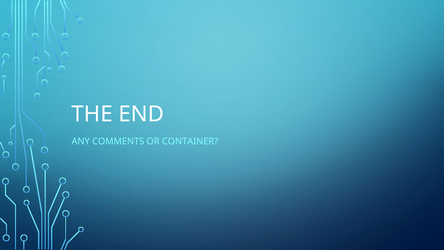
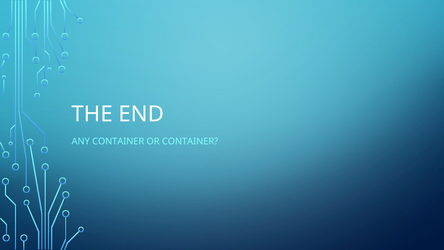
ANY COMMENTS: COMMENTS -> CONTAINER (118, 141)
